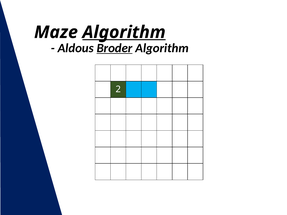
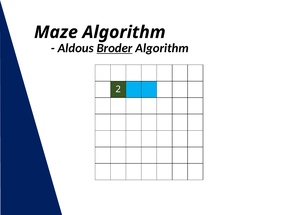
Algorithm underline: present -> none (124, 32)
